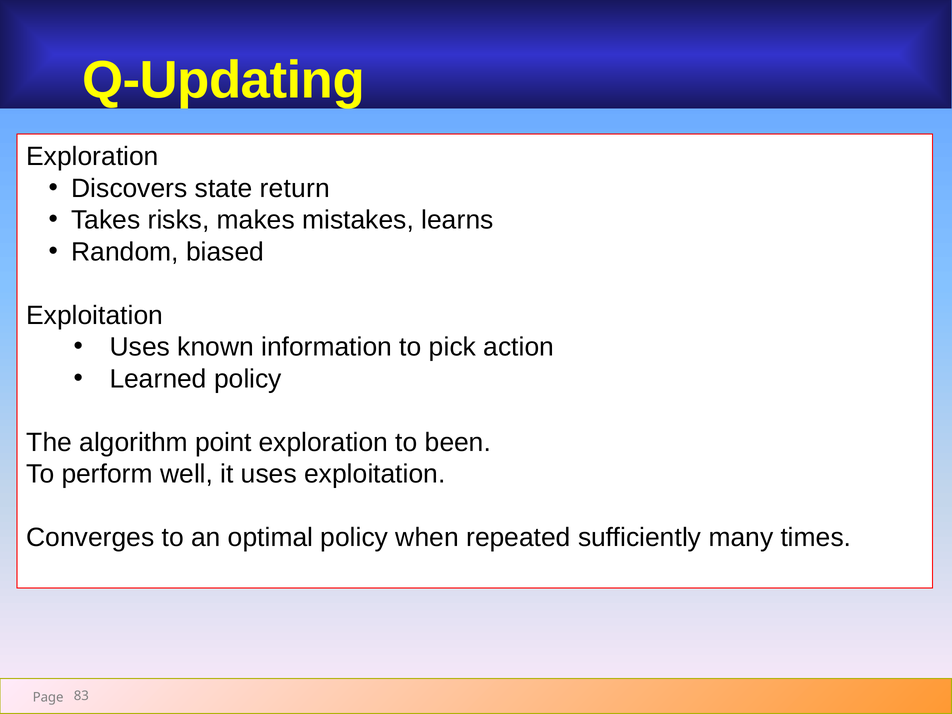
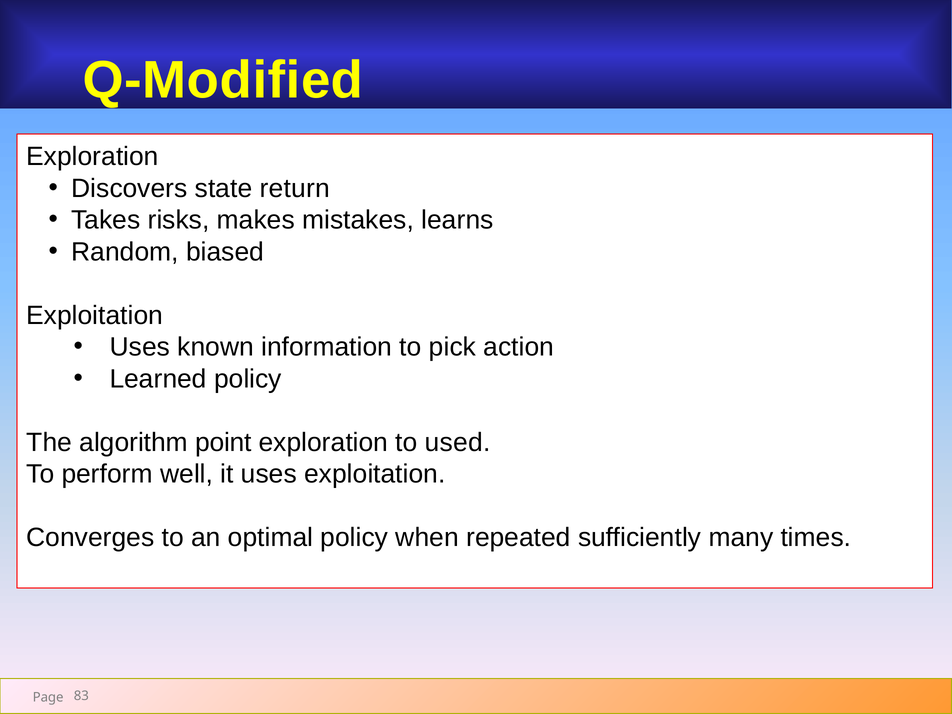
Q-Updating: Q-Updating -> Q-Modified (223, 80)
been: been -> used (458, 442)
